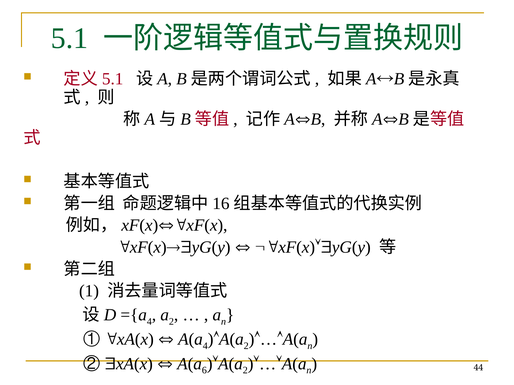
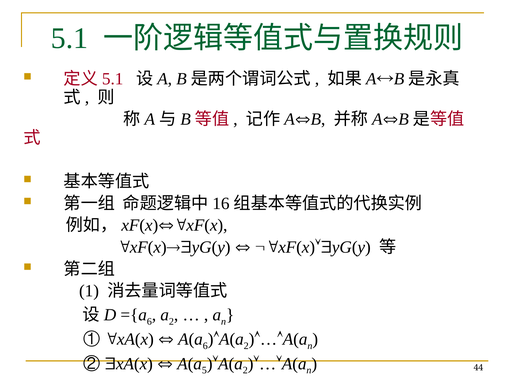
4: 4 -> 6 (149, 322)
4: 4 -> 6 (205, 346)
6: 6 -> 5 (204, 371)
